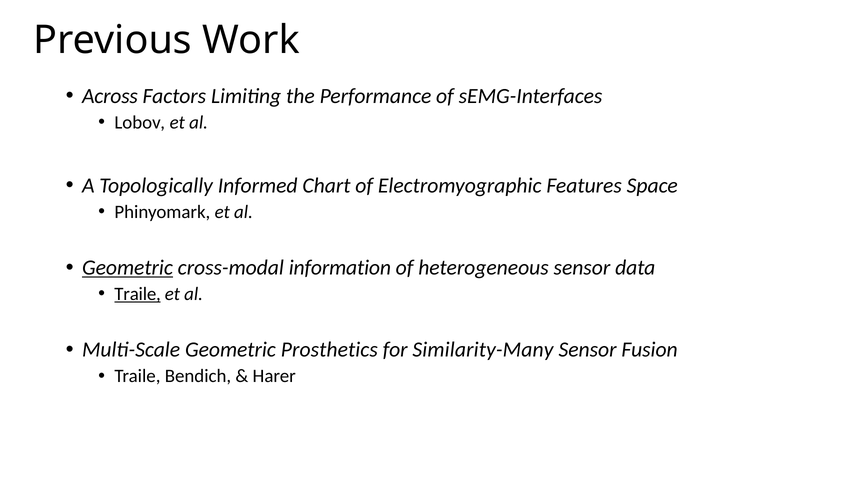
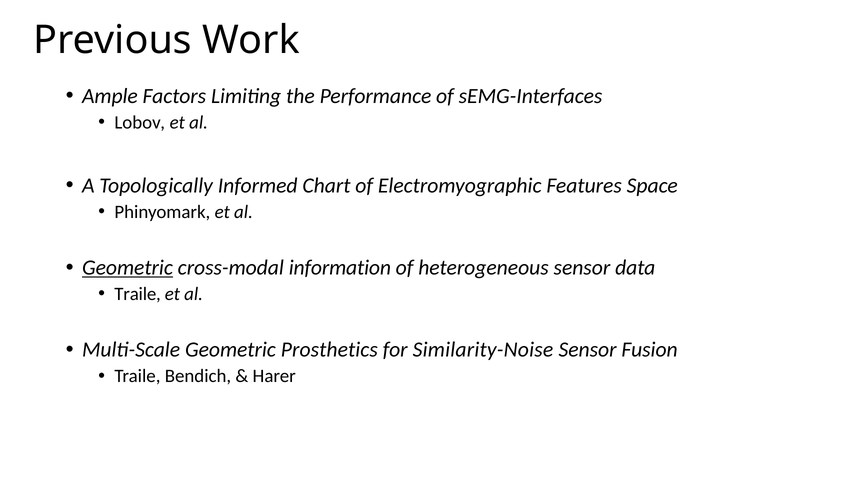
Across: Across -> Ample (110, 96)
Traile underline: present -> none (138, 294)
Similarity-Many: Similarity-Many -> Similarity-Noise (483, 350)
